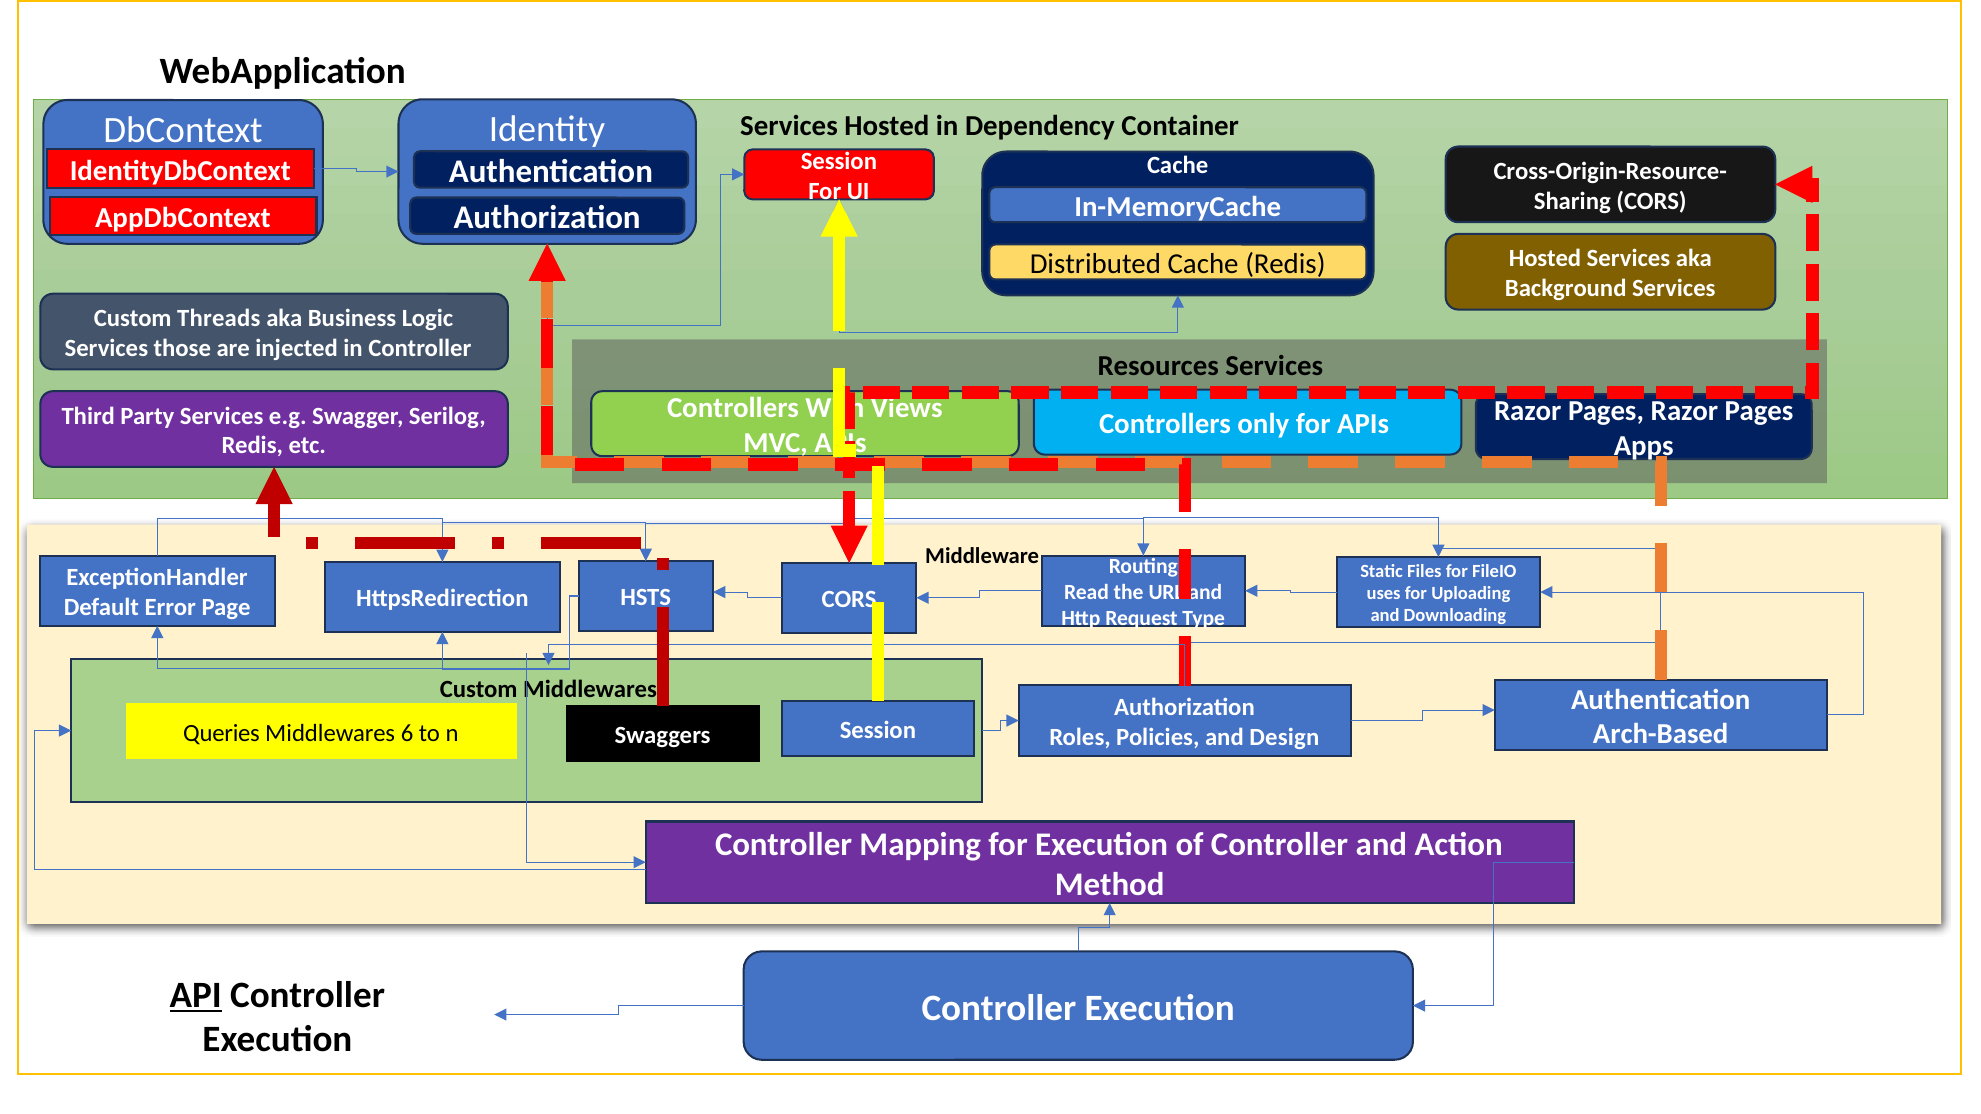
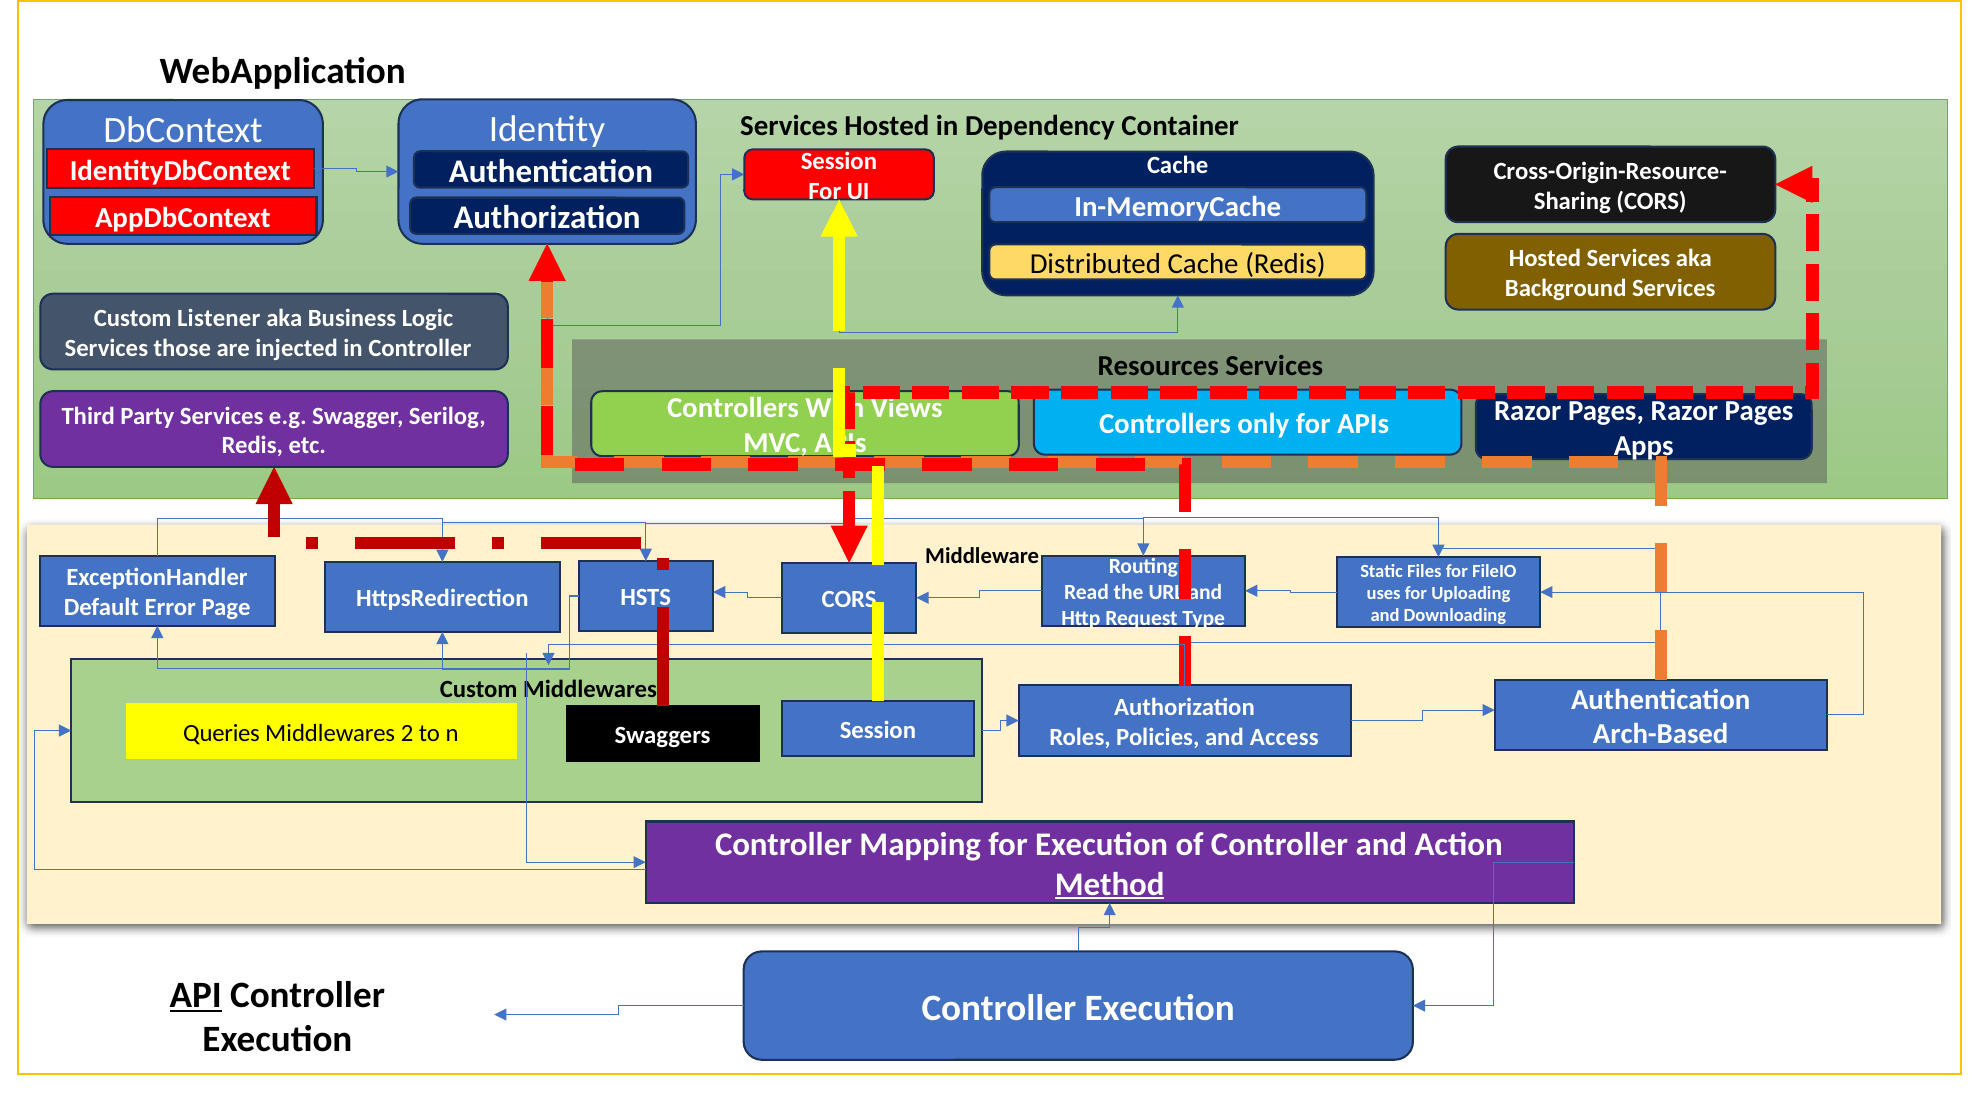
Threads: Threads -> Listener (219, 318)
6: 6 -> 2 (407, 733)
Design: Design -> Access (1284, 737)
Method underline: none -> present (1110, 885)
